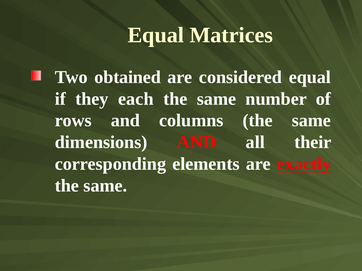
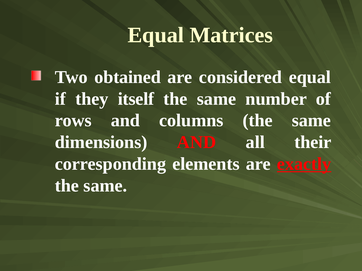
each: each -> itself (136, 99)
